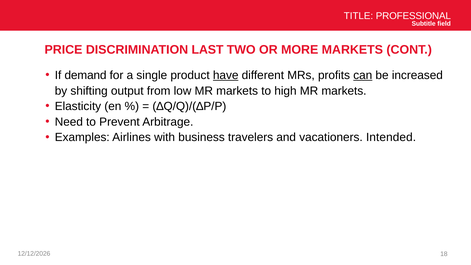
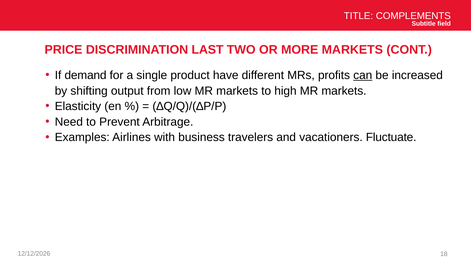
PROFESSIONAL: PROFESSIONAL -> COMPLEMENTS (413, 16)
have underline: present -> none (226, 75)
Intended: Intended -> Fluctuate (391, 137)
